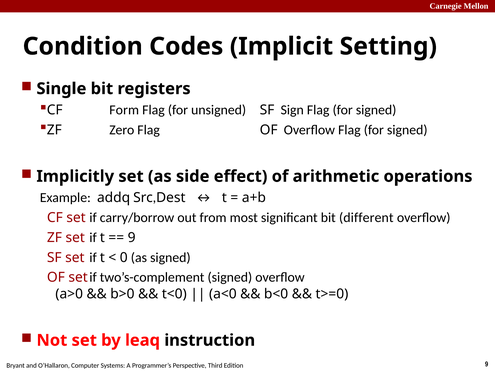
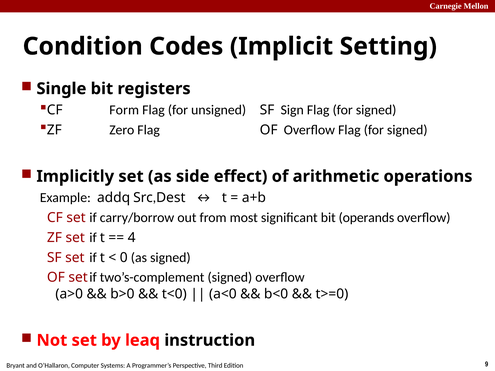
different: different -> operands (366, 218)
9: 9 -> 4 (132, 238)
